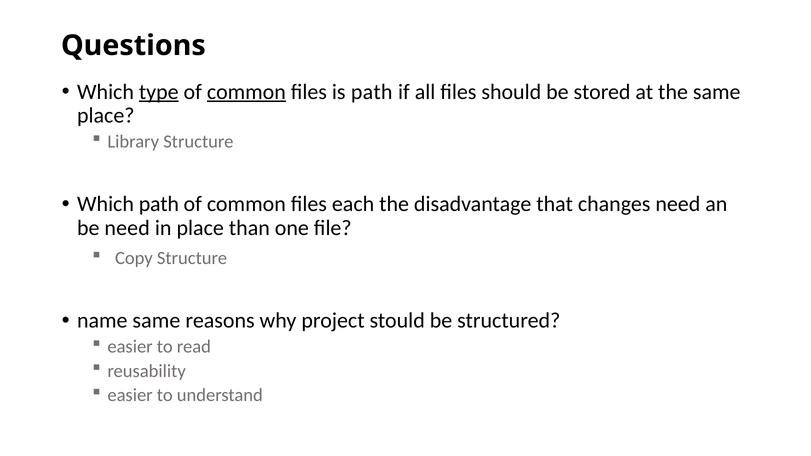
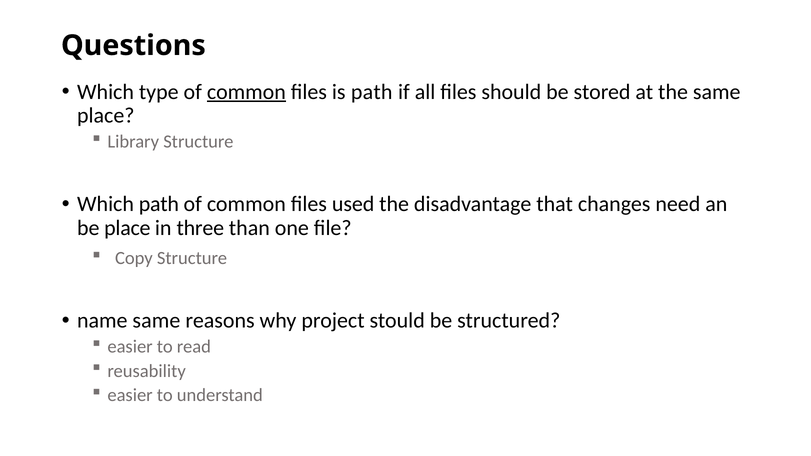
type underline: present -> none (159, 92)
each: each -> used (353, 204)
be need: need -> place (127, 228)
in place: place -> three (200, 228)
